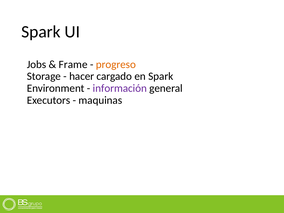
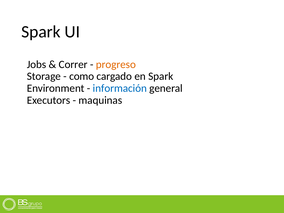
Frame: Frame -> Correr (73, 64)
hacer: hacer -> como (82, 76)
información colour: purple -> blue (120, 88)
